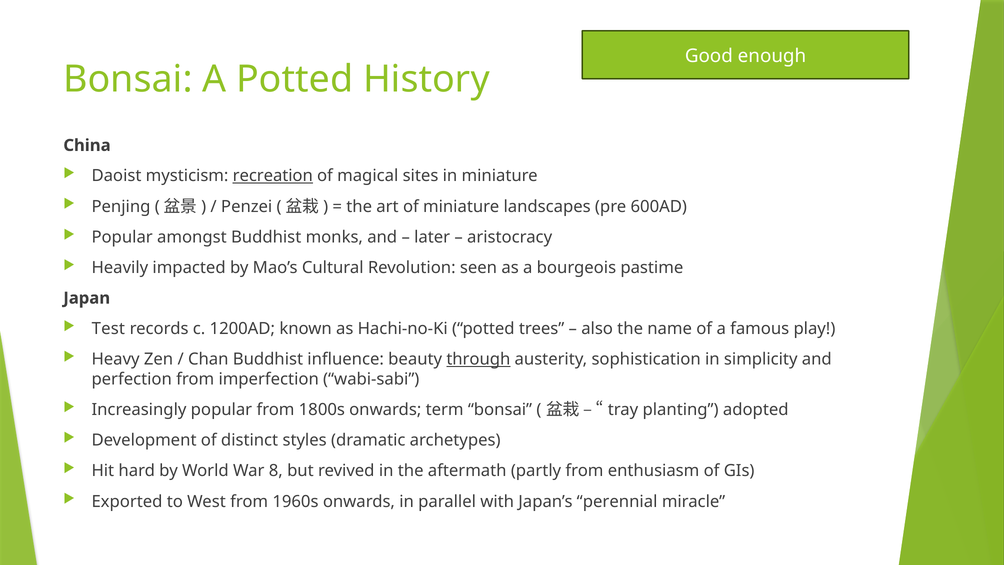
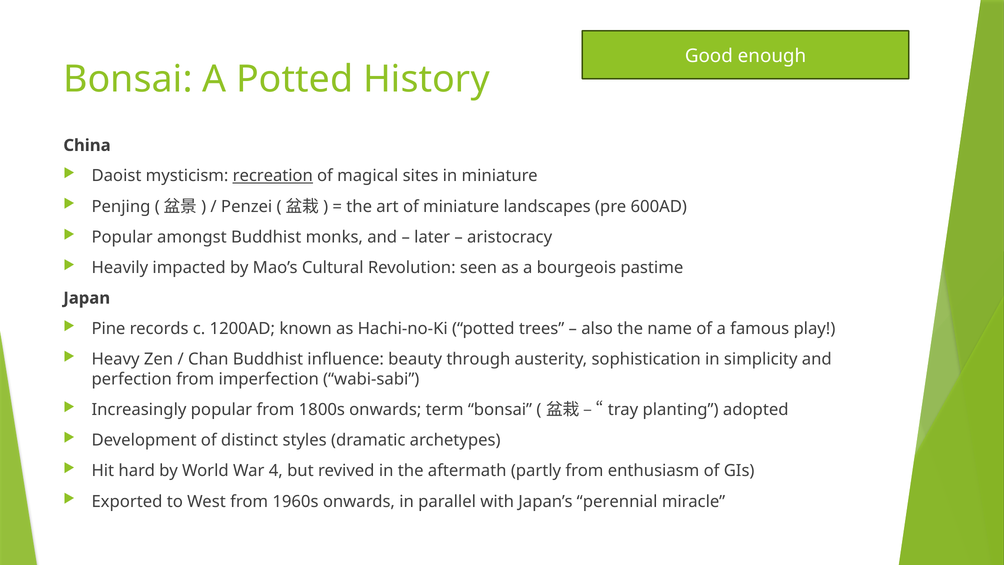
Test: Test -> Pine (108, 329)
through underline: present -> none (478, 359)
8: 8 -> 4 (276, 471)
